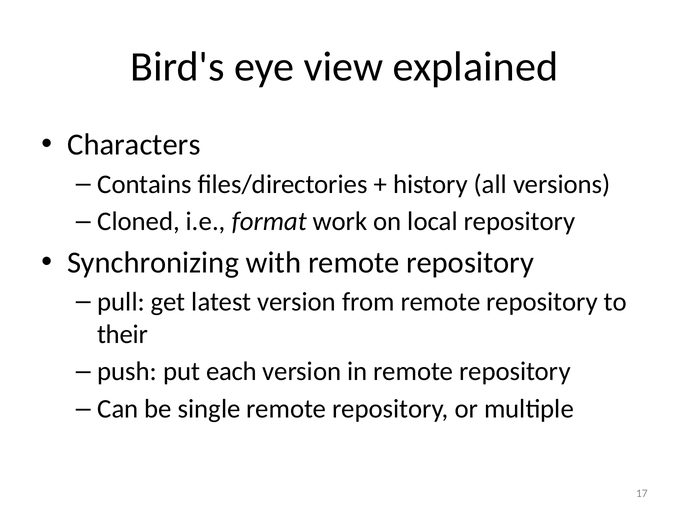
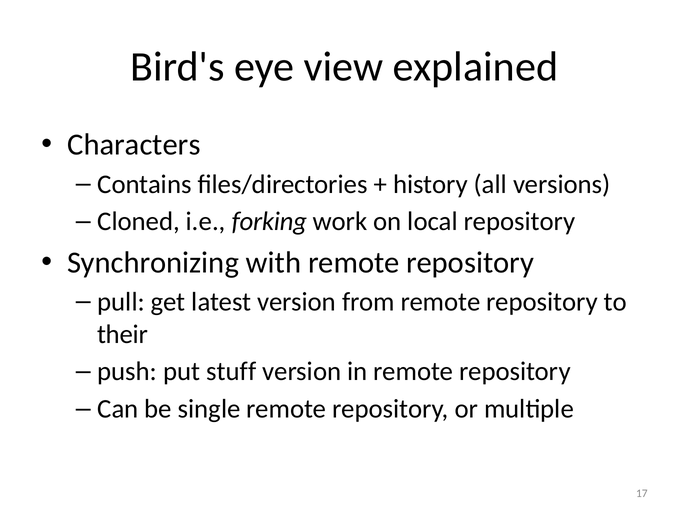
format: format -> forking (269, 222)
each: each -> stuff (231, 371)
